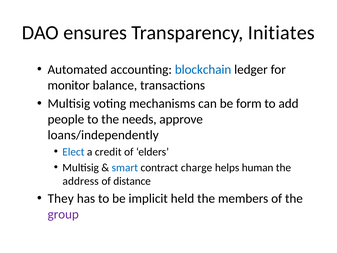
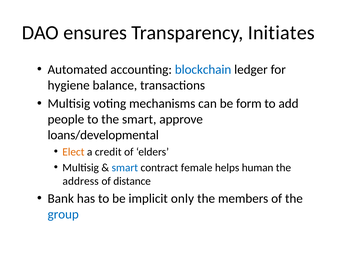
monitor: monitor -> hygiene (69, 85)
the needs: needs -> smart (139, 119)
loans/independently: loans/independently -> loans/developmental (103, 135)
Elect colour: blue -> orange (73, 152)
charge: charge -> female (197, 167)
They: They -> Bank (61, 198)
held: held -> only (182, 198)
group colour: purple -> blue (63, 214)
